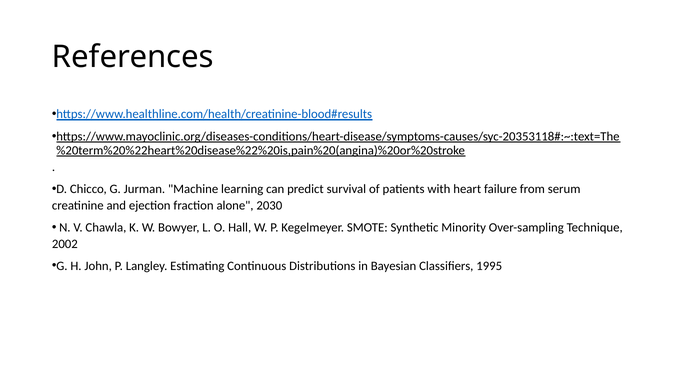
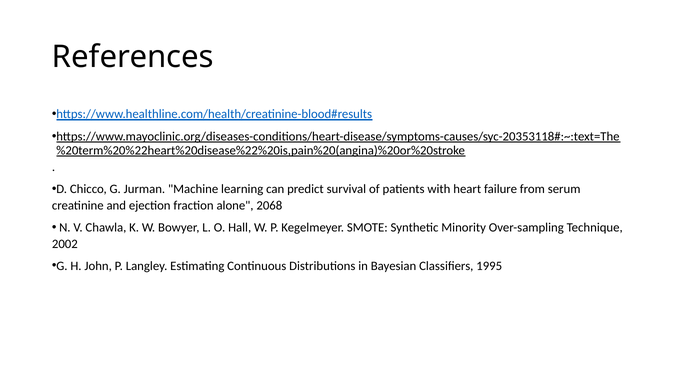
2030: 2030 -> 2068 (269, 205)
